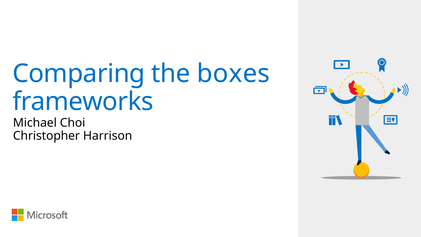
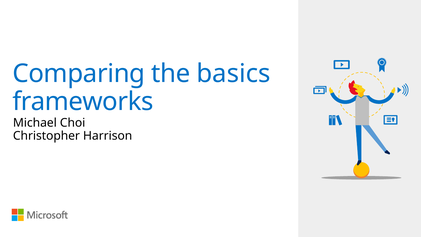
boxes: boxes -> basics (233, 74)
